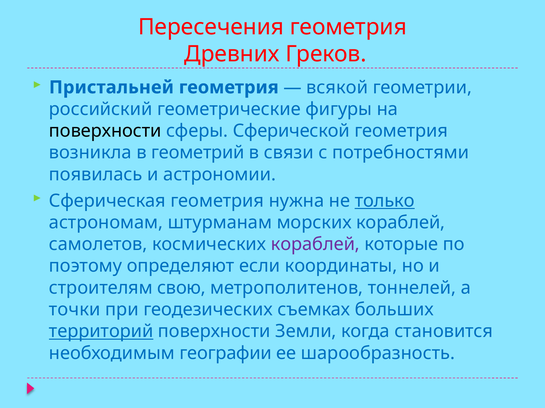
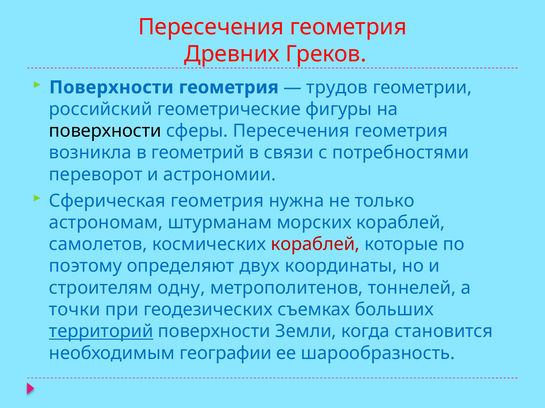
Пристальней: Пристальней -> Поверхности (111, 88)
всякой: всякой -> трудов (337, 88)
сферы Сферической: Сферической -> Пересечения (291, 131)
появилась: появилась -> переворот (96, 175)
только underline: present -> none (385, 201)
кораблей colour: purple -> red (315, 245)
если: если -> двух (260, 266)
свою: свою -> одну (181, 288)
